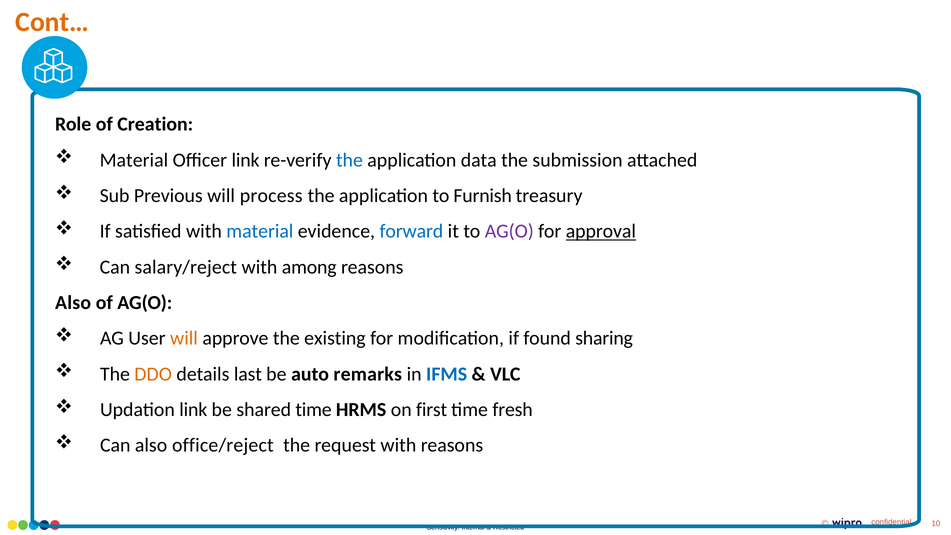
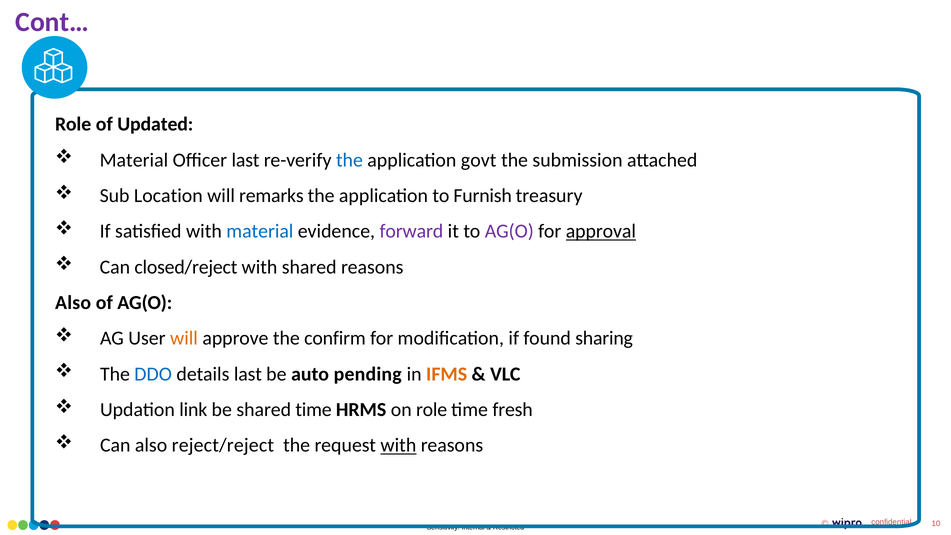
Cont… colour: orange -> purple (52, 22)
Creation: Creation -> Updated (155, 124)
Officer link: link -> last (245, 160)
data: data -> govt (479, 160)
Previous: Previous -> Location (168, 196)
process: process -> remarks (271, 196)
forward colour: blue -> purple (411, 231)
salary/reject: salary/reject -> closed/reject (186, 267)
with among: among -> shared (309, 267)
existing: existing -> confirm (335, 338)
DDO colour: orange -> blue (153, 374)
remarks: remarks -> pending (368, 374)
IFMS colour: blue -> orange (447, 374)
on first: first -> role (432, 410)
office/reject: office/reject -> reject/reject (223, 445)
with underline: none -> present (398, 445)
